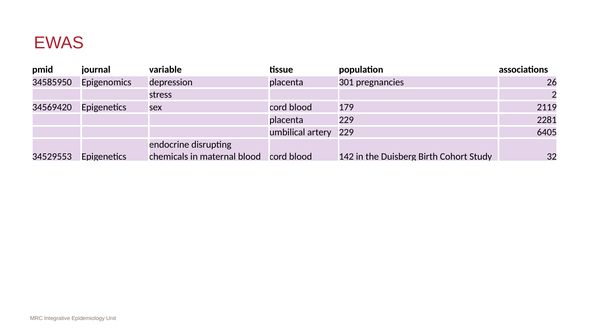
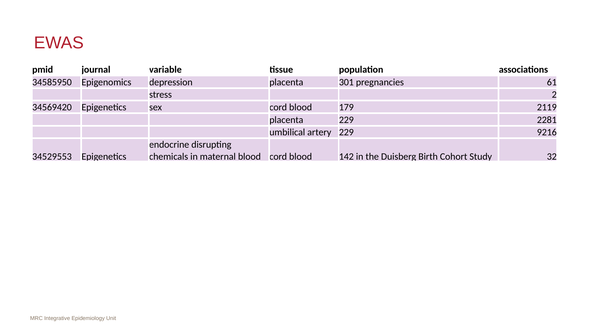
26: 26 -> 61 (552, 82)
6405: 6405 -> 9216 (547, 133)
